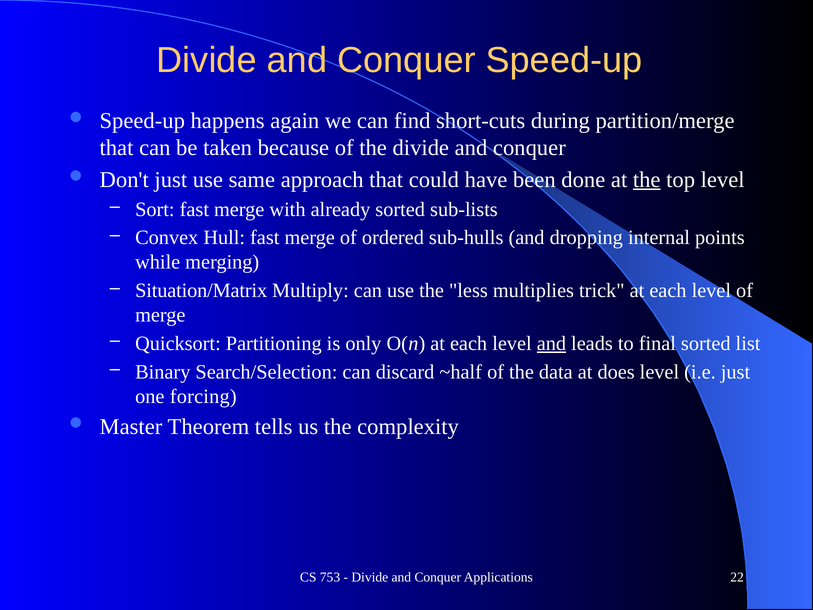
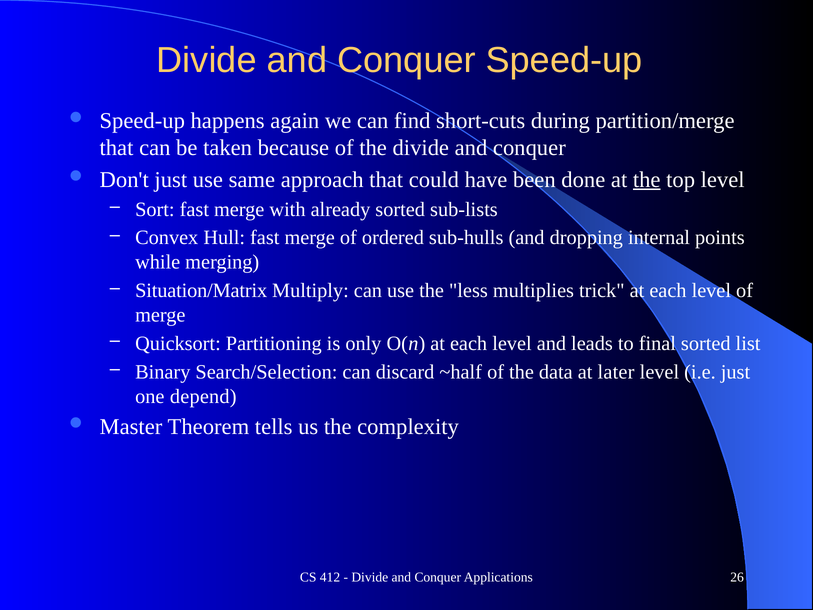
and underline: present -> none (551, 343)
does: does -> later (616, 372)
forcing: forcing -> depend (203, 396)
753: 753 -> 412 (330, 577)
22: 22 -> 26 (737, 577)
